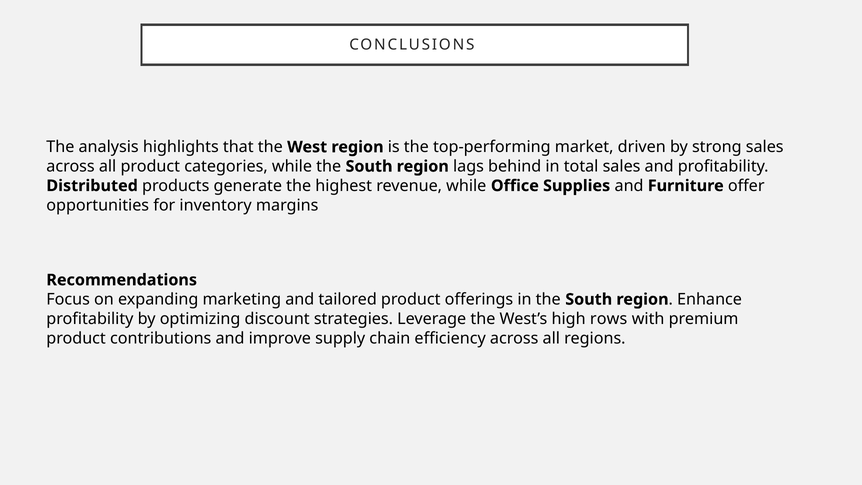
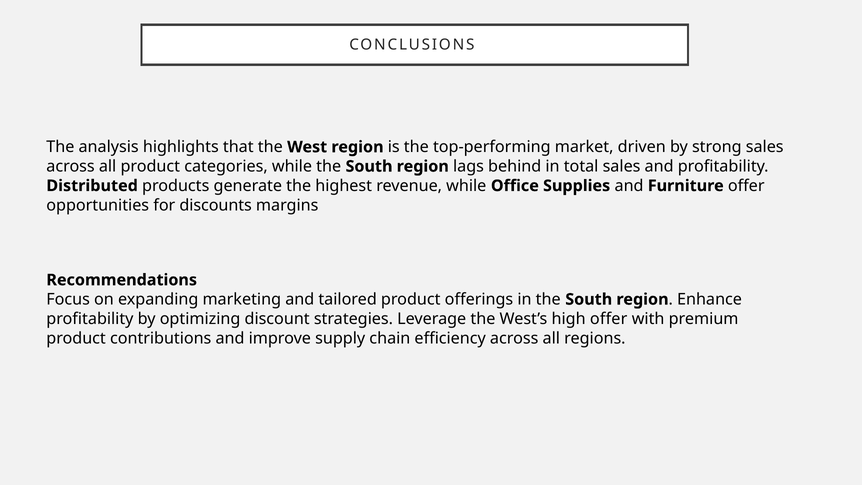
inventory: inventory -> discounts (216, 205)
high rows: rows -> offer (609, 319)
